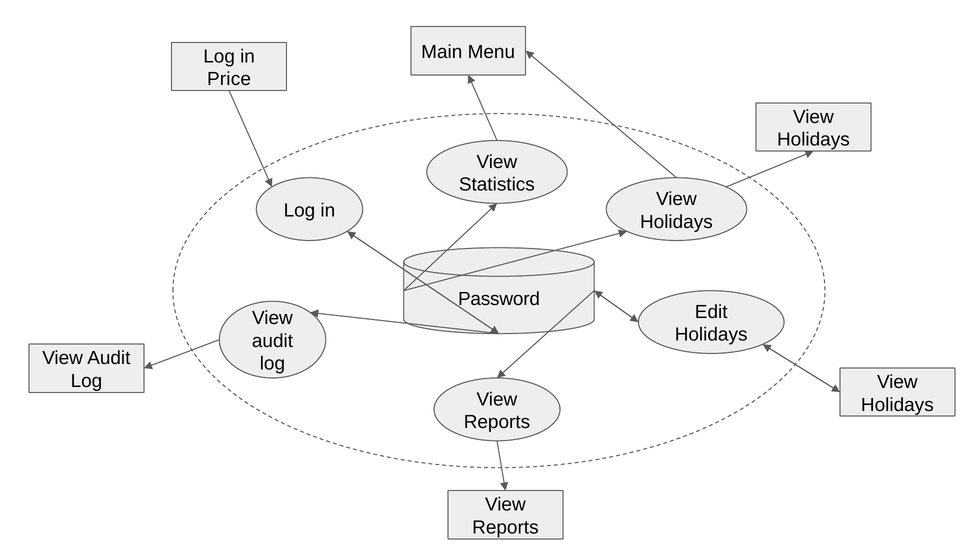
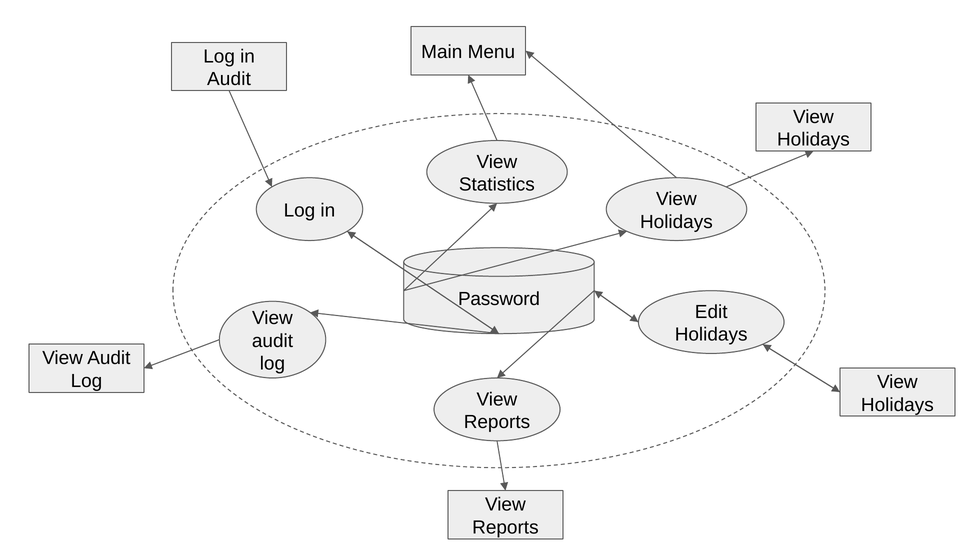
Price: Price -> Audit (229, 79)
